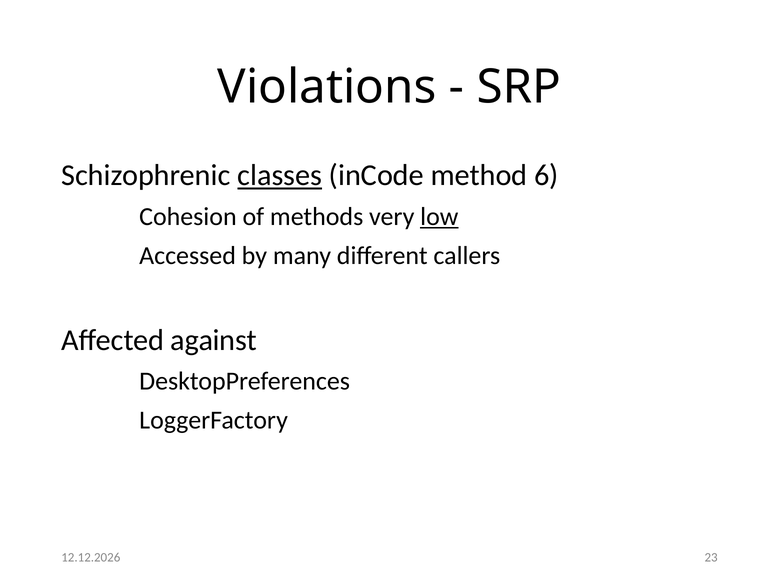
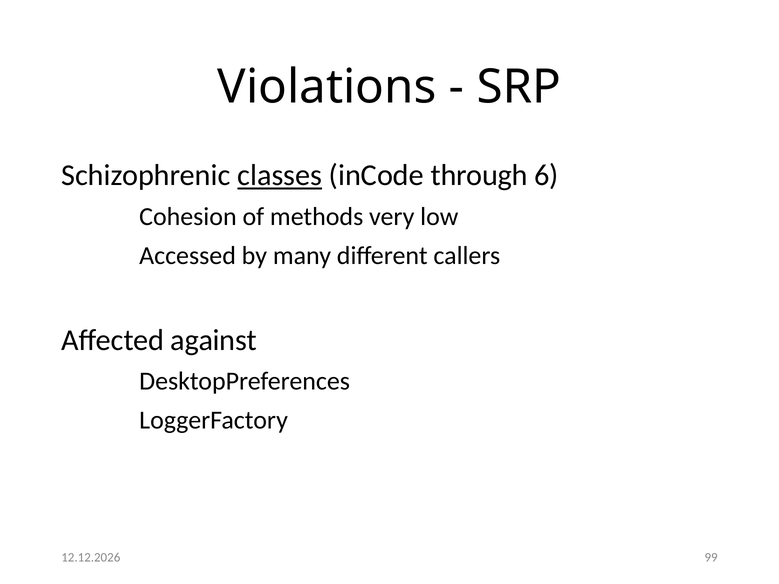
method: method -> through (479, 176)
low underline: present -> none (439, 217)
23: 23 -> 99 (711, 558)
